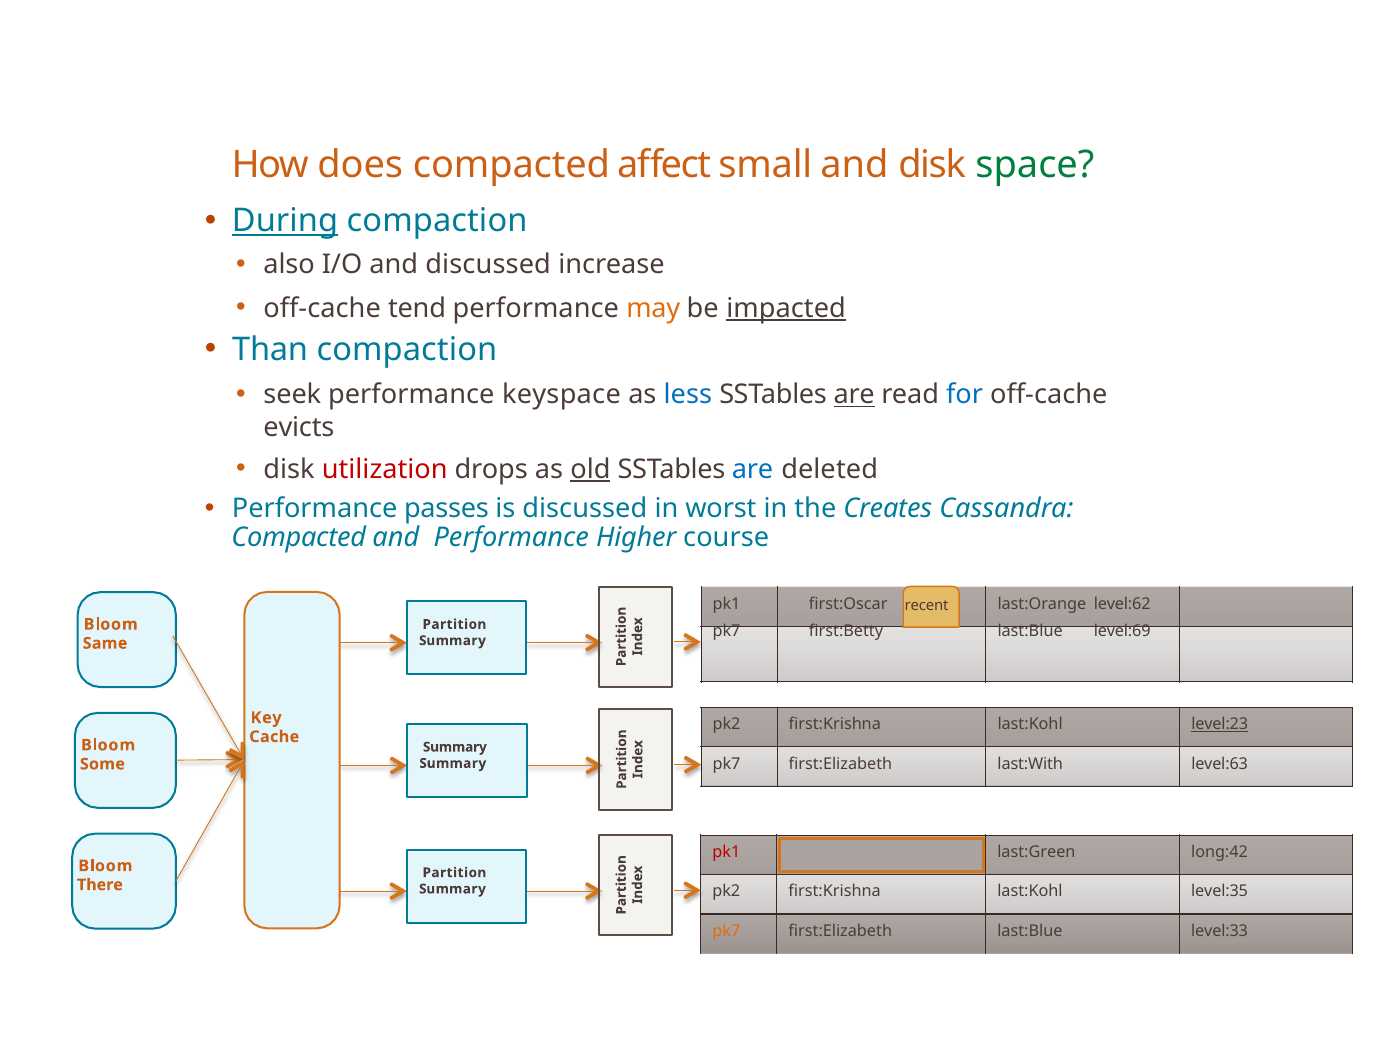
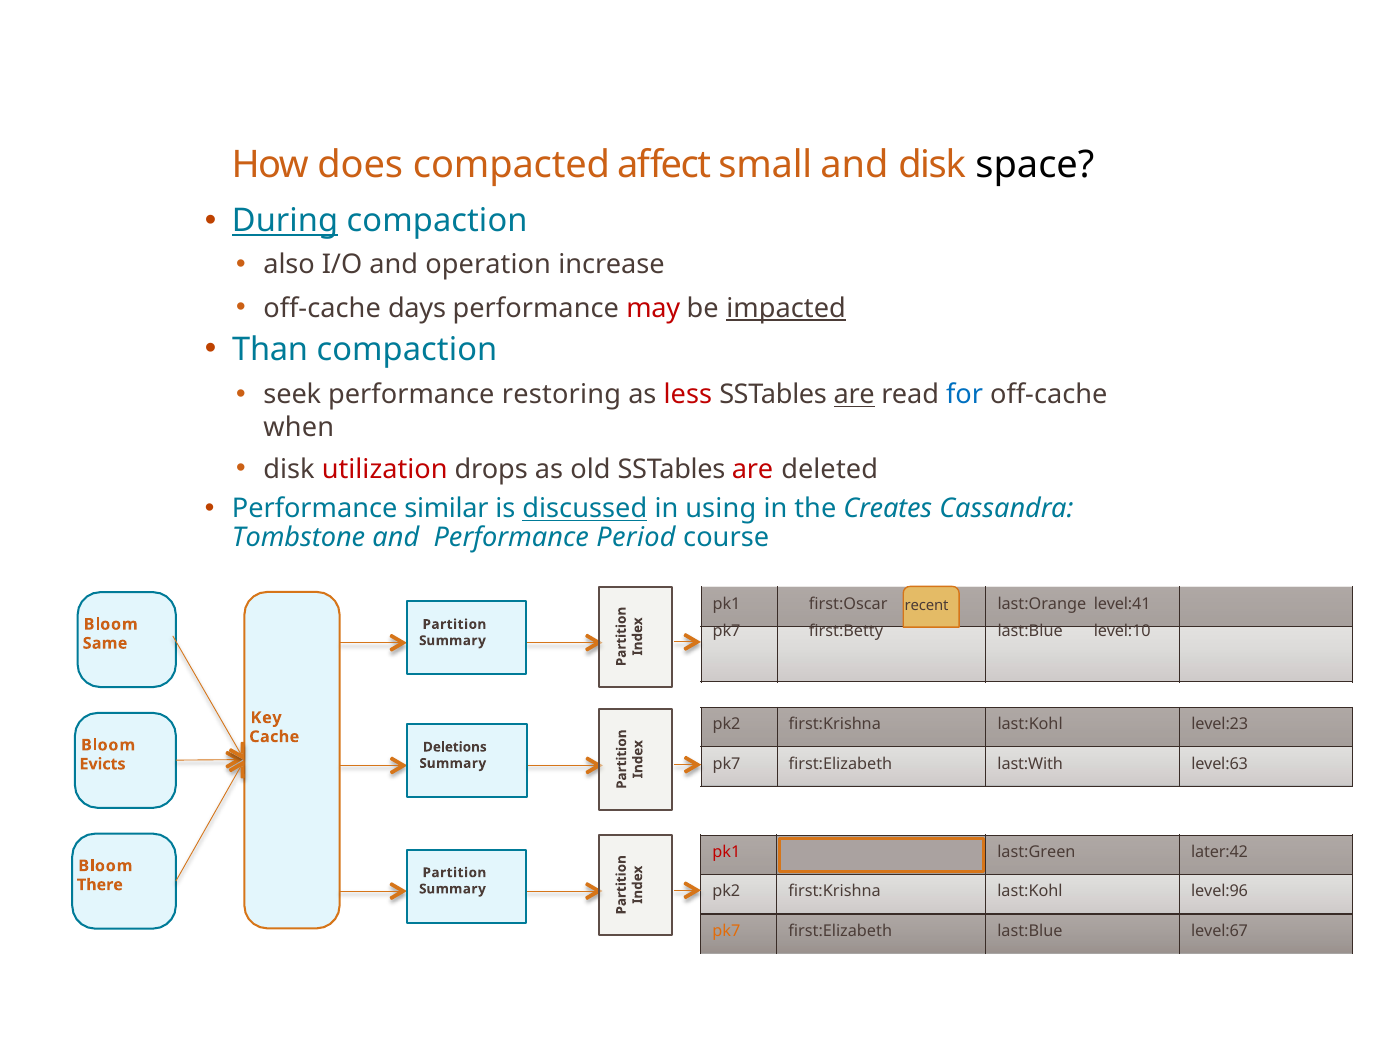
space colour: green -> black (1035, 165)
and discussed: discussed -> operation (488, 265)
tend: tend -> days (417, 308)
may colour: orange -> red (653, 308)
keyspace: keyspace -> restoring (561, 395)
less colour: blue -> red (688, 395)
evicts: evicts -> when (299, 427)
old underline: present -> none (590, 469)
are colour: blue -> red (753, 469)
passes: passes -> similar (446, 509)
discussed underline: none -> present (585, 509)
worst: worst -> using (721, 509)
Compacted: Compacted -> Tombstone (299, 537)
Higher: Higher -> Period (636, 537)
level:62: level:62 -> level:41 (1122, 604)
level:69: level:69 -> level:10 (1122, 631)
level:23 underline: present -> none (1220, 724)
Summary: Summary -> Deletions (455, 747)
Some: Some -> Evicts (103, 764)
long:42: long:42 -> later:42 (1220, 852)
level:35: level:35 -> level:96 (1220, 891)
level:33: level:33 -> level:67 (1220, 931)
